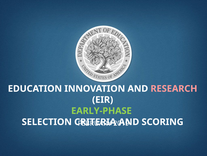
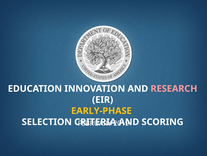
EARLY-PHASE colour: light green -> yellow (101, 110)
